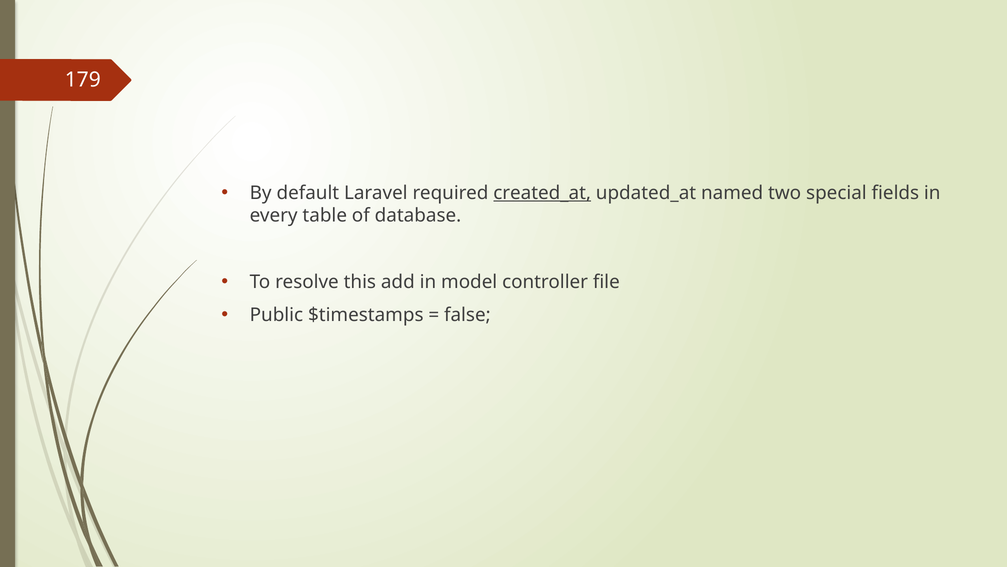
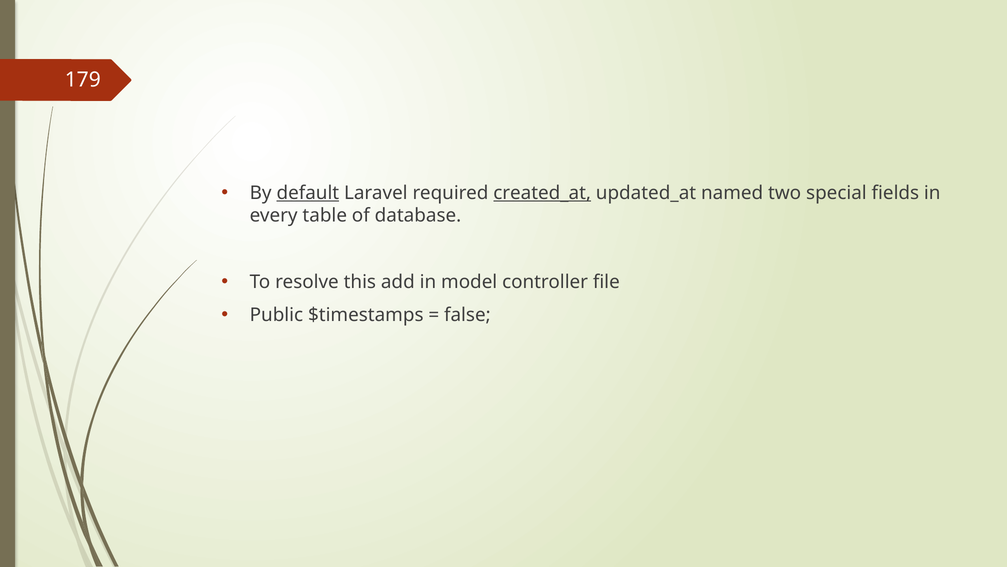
default underline: none -> present (308, 193)
